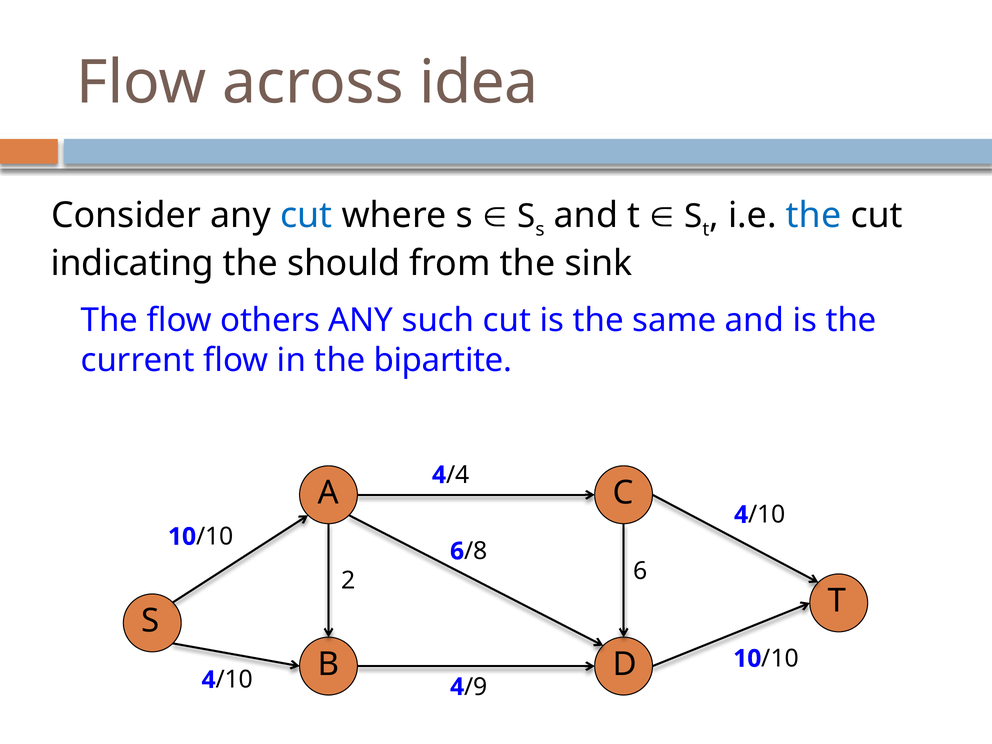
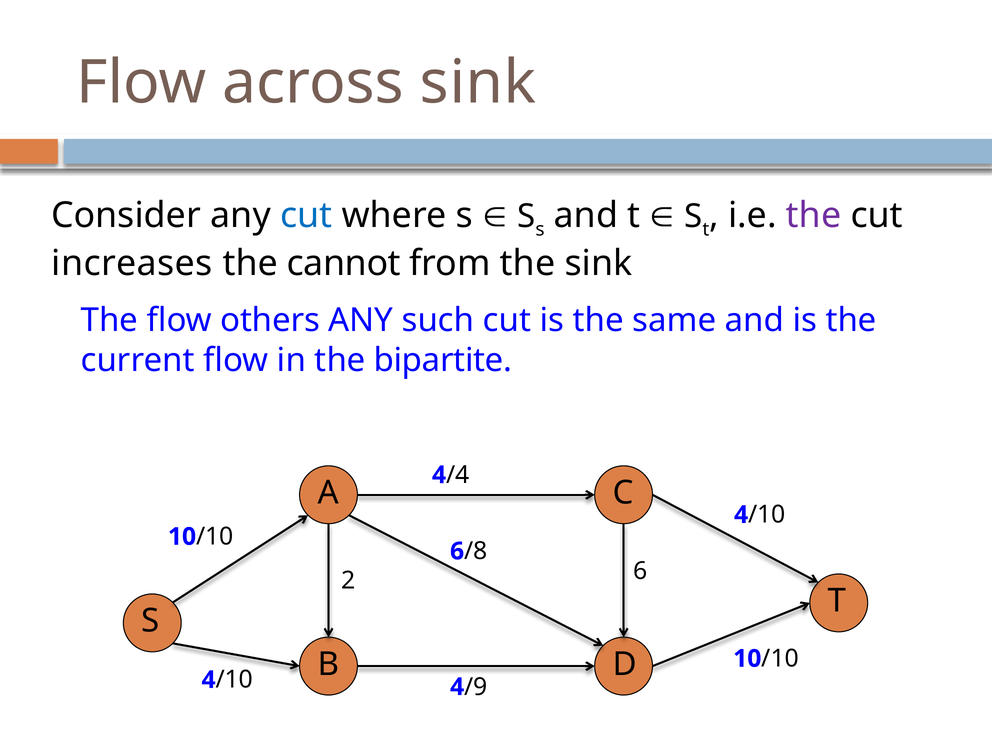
across idea: idea -> sink (478, 83)
the colour: blue -> purple (814, 215)
indicating: indicating -> increases (132, 263)
should: should -> cannot (344, 263)
